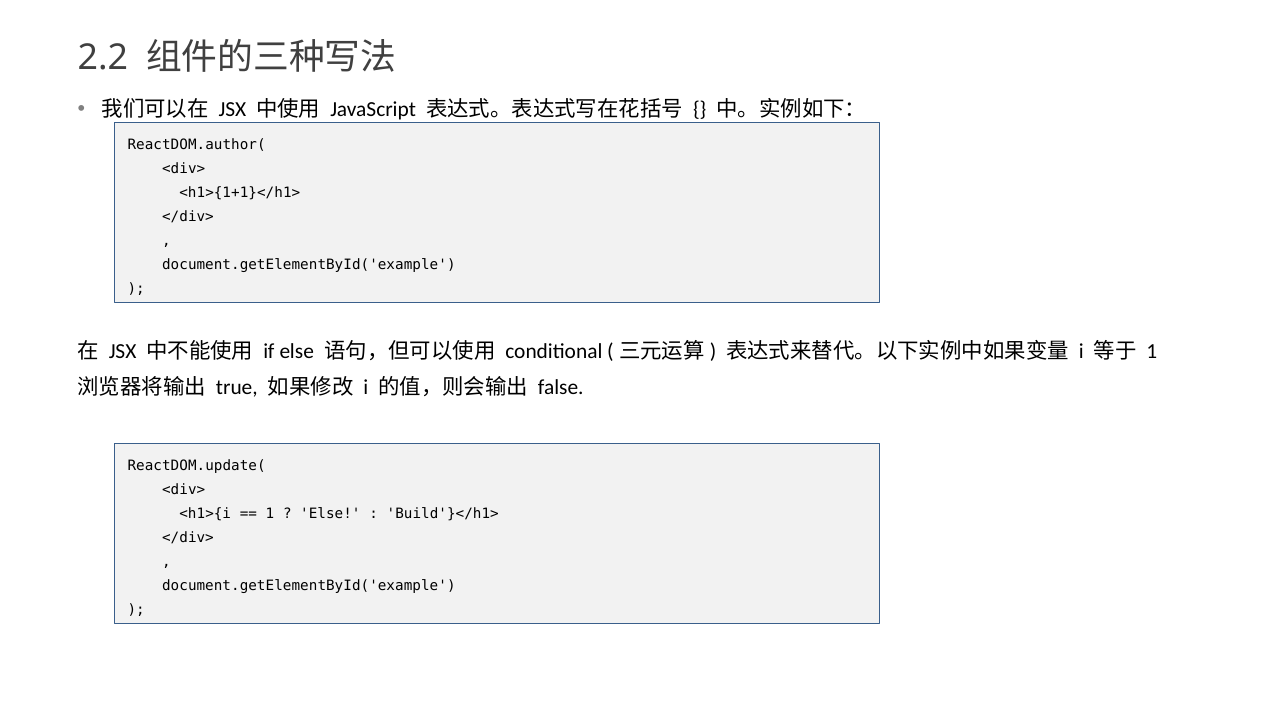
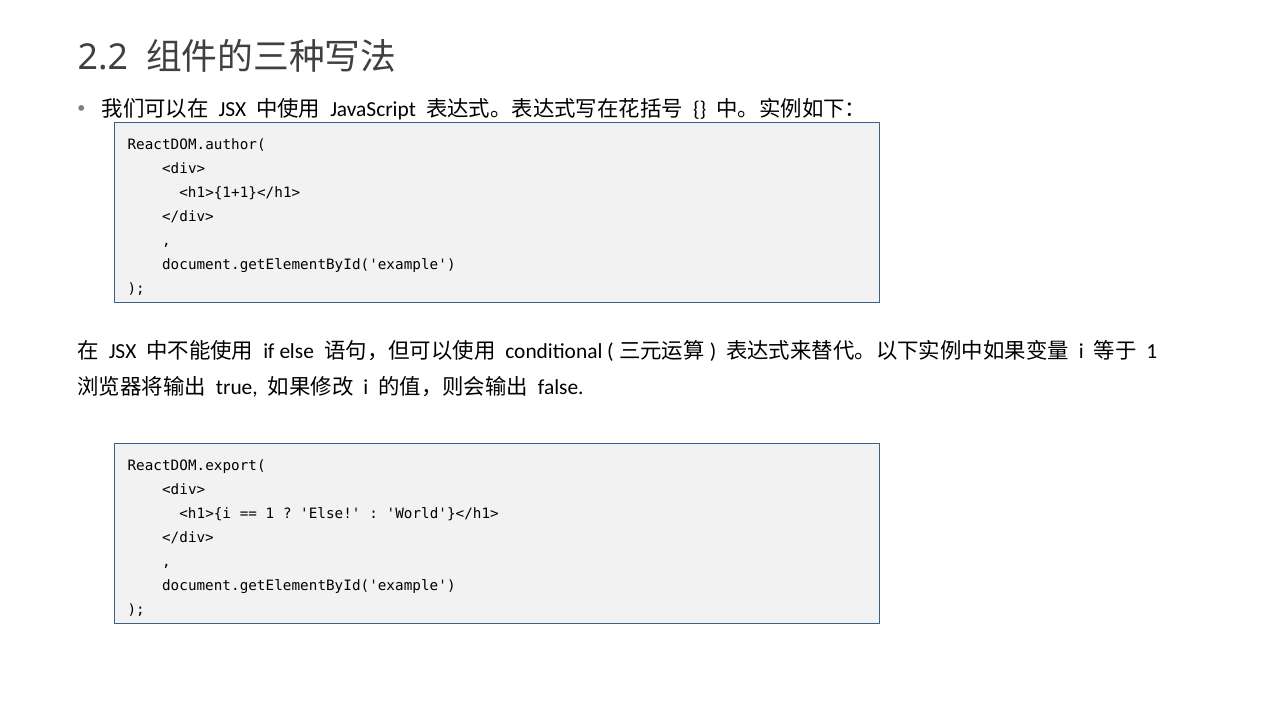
ReactDOM.update(: ReactDOM.update( -> ReactDOM.export( (197, 467)
Build'}</h1>: Build'}</h1> -> World'}</h1> (443, 514)
